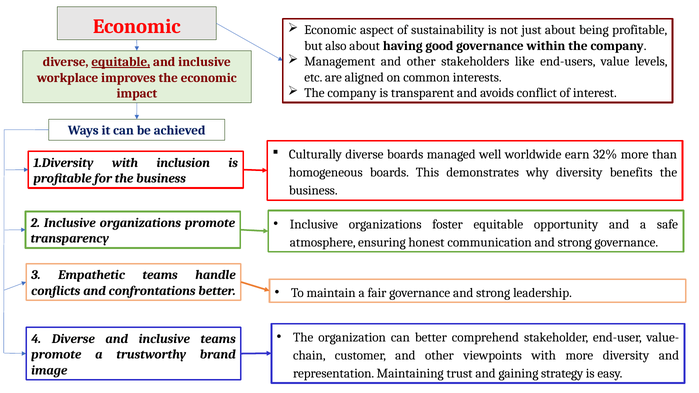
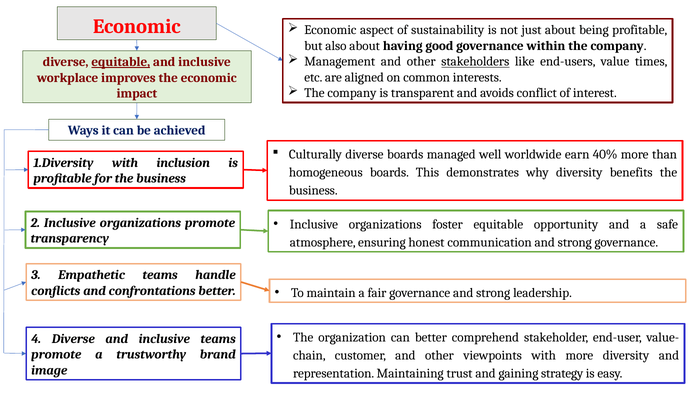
stakeholders underline: none -> present (475, 62)
levels: levels -> times (651, 62)
32%: 32% -> 40% (605, 155)
